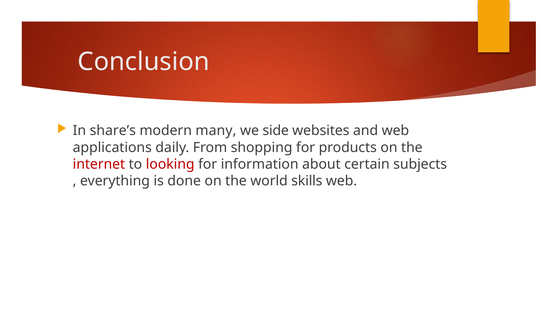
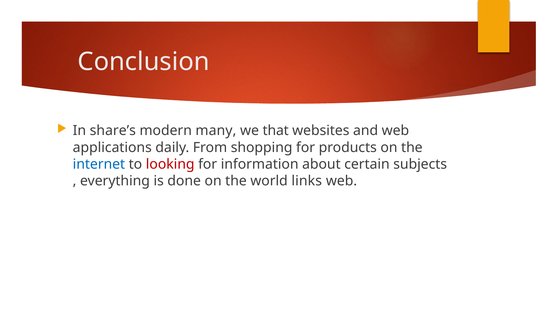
side: side -> that (276, 131)
internet colour: red -> blue (99, 164)
skills: skills -> links (307, 181)
